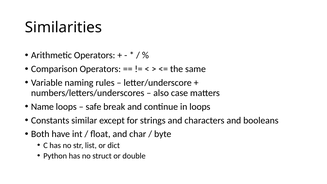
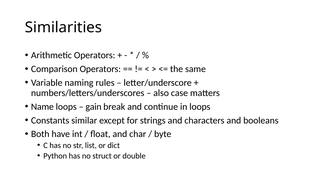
safe: safe -> gain (94, 107)
